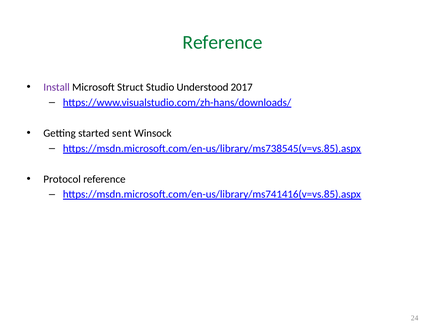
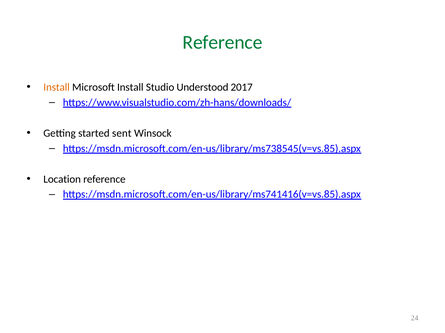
Install colour: purple -> orange (57, 87)
Microsoft Struct: Struct -> Install (130, 87)
Protocol: Protocol -> Location (62, 180)
